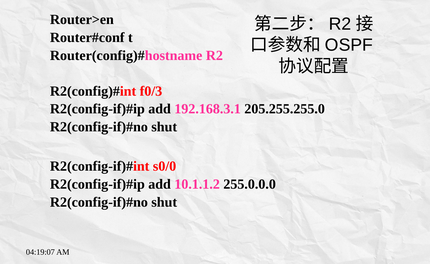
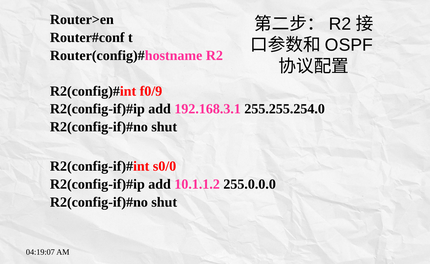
f0/3: f0/3 -> f0/9 (151, 91)
205.255.255.0: 205.255.255.0 -> 255.255.254.0 (285, 109)
